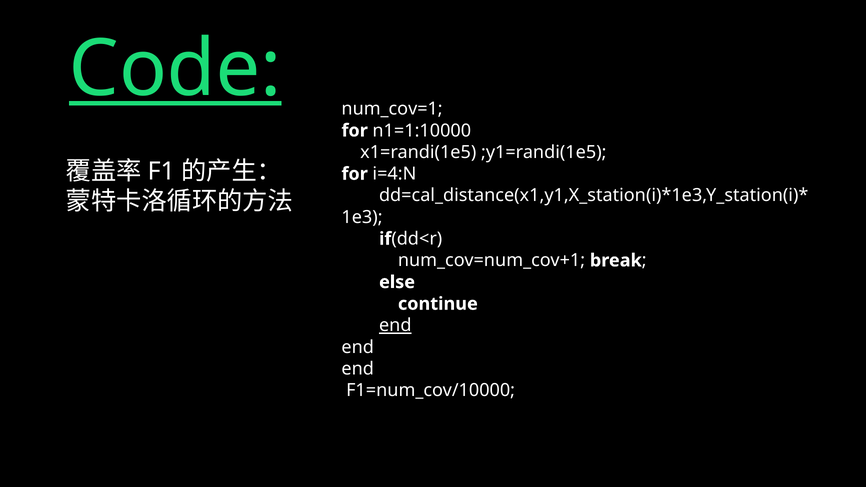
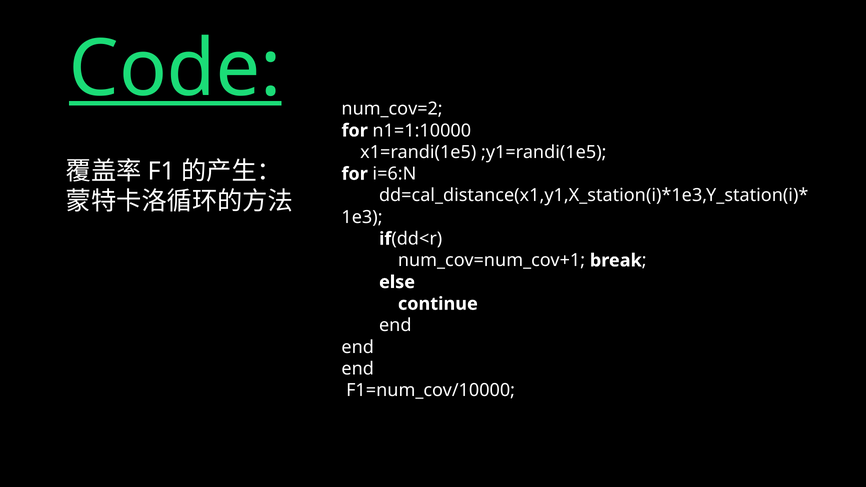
num_cov=1: num_cov=1 -> num_cov=2 (392, 109)
i=4:N: i=4:N -> i=6:N (394, 174)
end underline: present -> none (395, 326)
